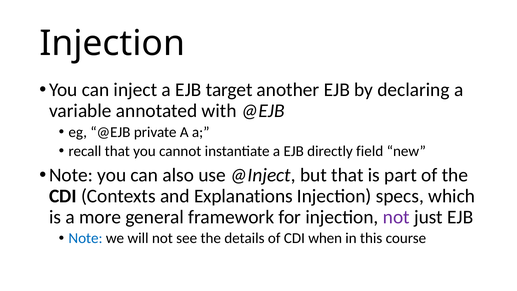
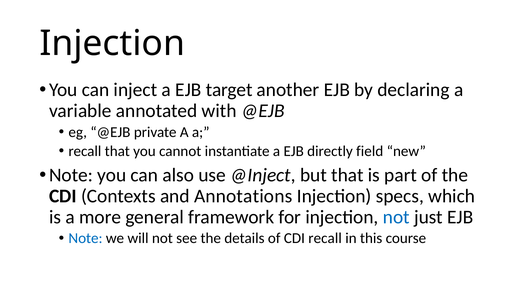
Explanations: Explanations -> Annotations (243, 196)
not colour: purple -> blue (396, 217)
CDI when: when -> recall (325, 238)
